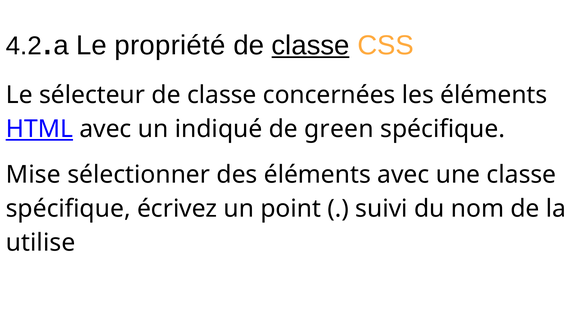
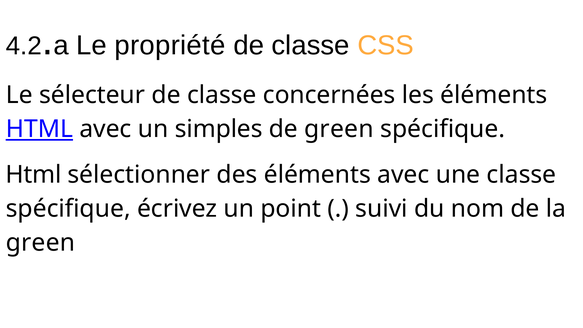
classe underline: present -> none (311, 45)
indiqué: indiqué -> simples (219, 129)
Mise: Mise -> Html (34, 175)
utilise: utilise -> green (41, 243)
